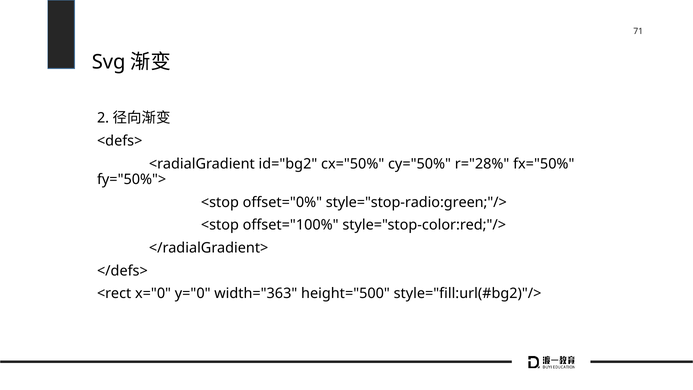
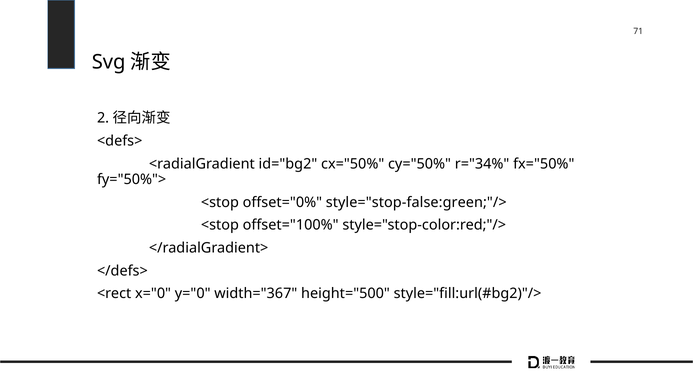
r="28%: r="28% -> r="34% (482, 164)
style="stop-radio:green;"/>: style="stop-radio:green;"/> -> style="stop-false:green;"/> (416, 202)
width="363: width="363 -> width="367 (256, 294)
